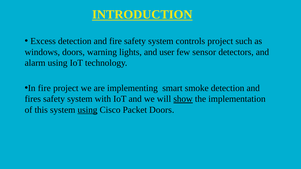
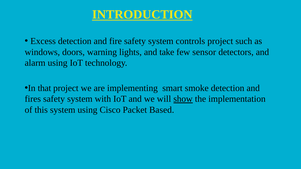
user: user -> take (167, 52)
In fire: fire -> that (44, 88)
using underline: present -> none (88, 110)
Packet Doors: Doors -> Based (162, 110)
